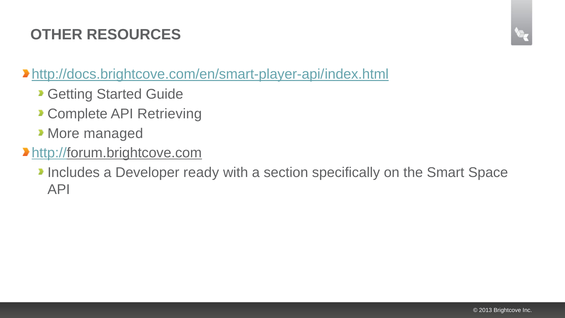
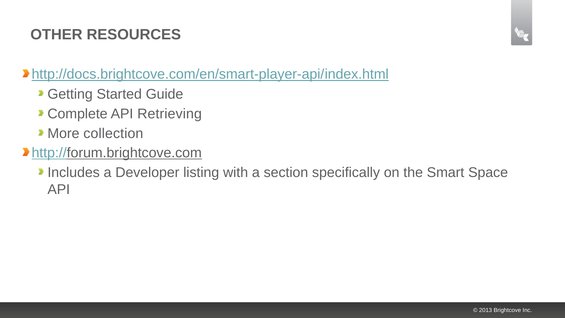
managed: managed -> collection (113, 133)
ready: ready -> listing (201, 172)
